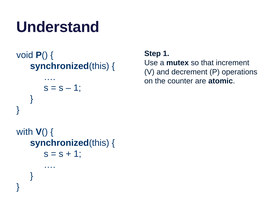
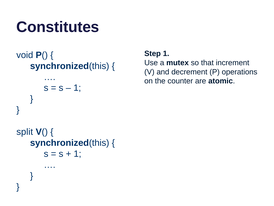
Understand: Understand -> Constitutes (58, 27)
with: with -> split (25, 132)
